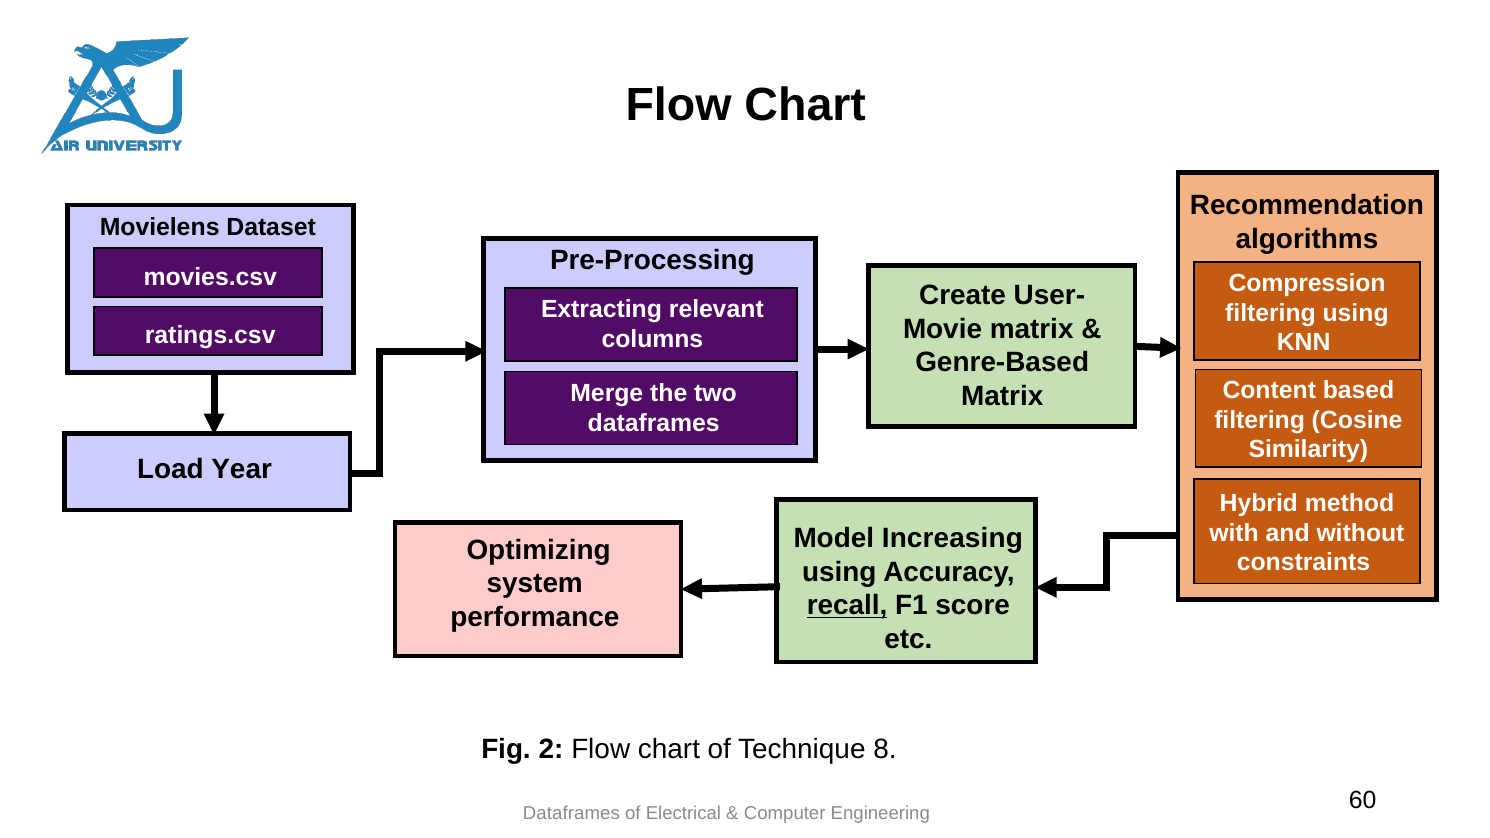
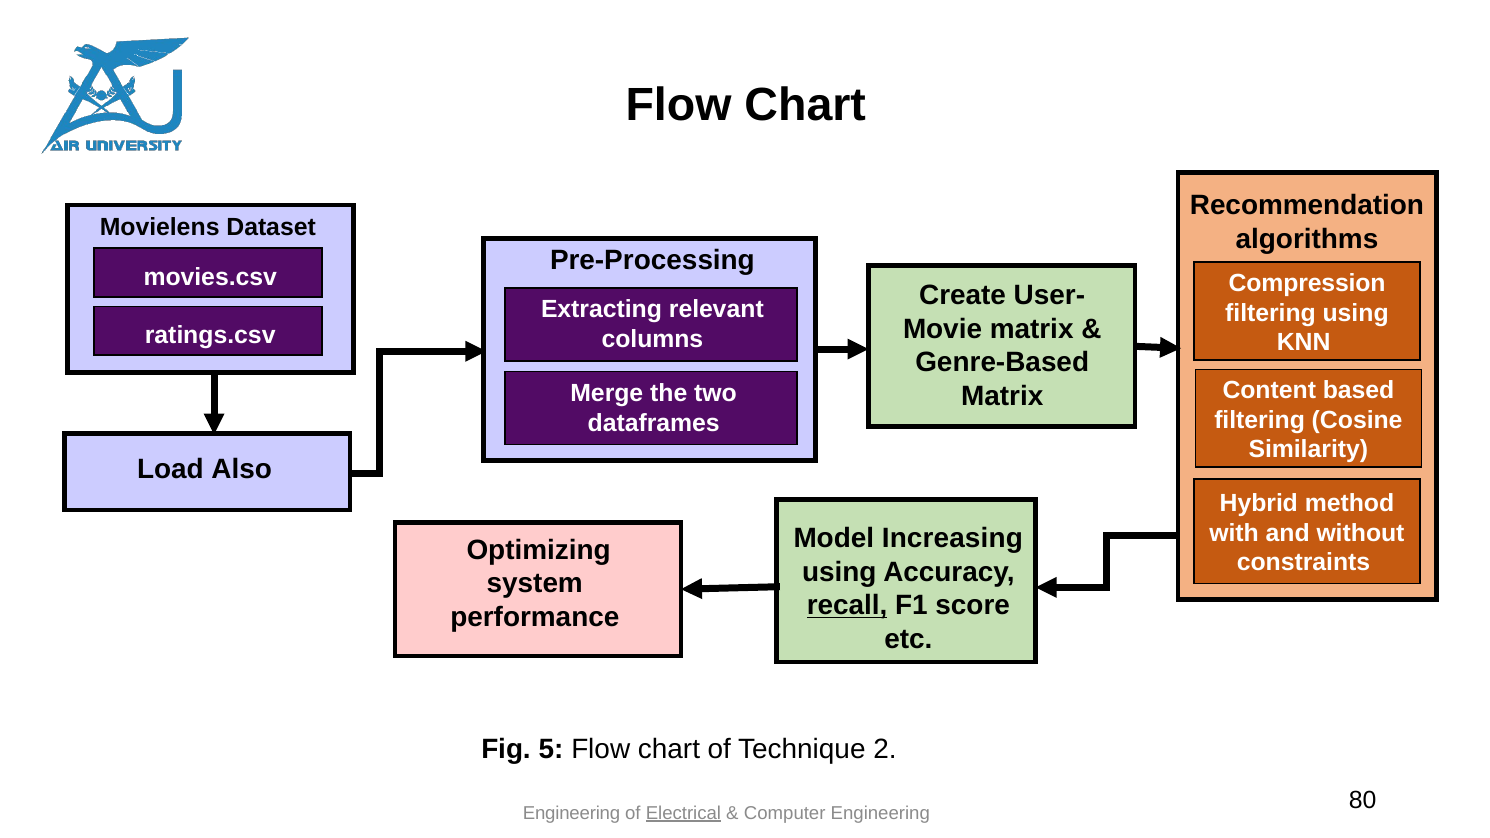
Year: Year -> Also (242, 469)
2: 2 -> 5 (551, 749)
8: 8 -> 2 (885, 749)
Dataframes: Dataframes -> Engineering (572, 813)
Electrical underline: none -> present (683, 813)
60: 60 -> 80 (1363, 801)
